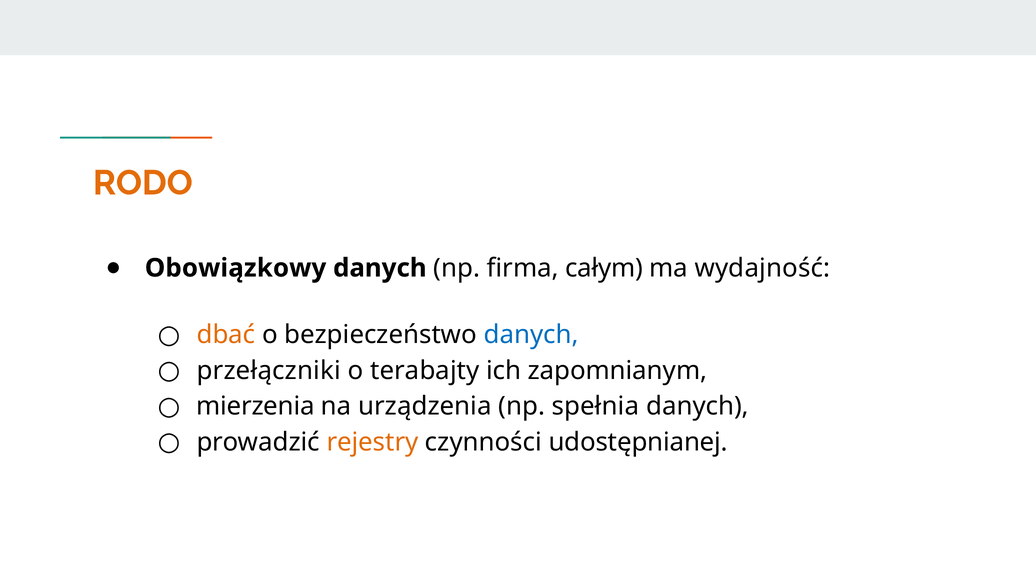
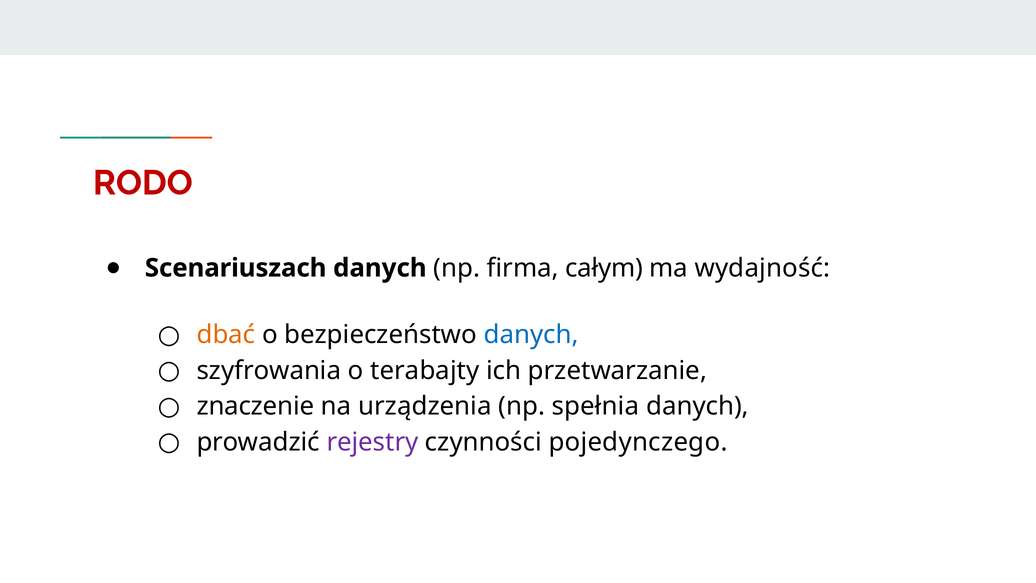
RODO colour: orange -> red (143, 183)
Obowiązkowy: Obowiązkowy -> Scenariuszach (236, 268)
przełączniki: przełączniki -> szyfrowania (269, 370)
zapomnianym: zapomnianym -> przetwarzanie (617, 370)
mierzenia: mierzenia -> znaczenie (255, 406)
rejestry colour: orange -> purple (372, 442)
udostępnianej: udostępnianej -> pojedynczego (638, 442)
